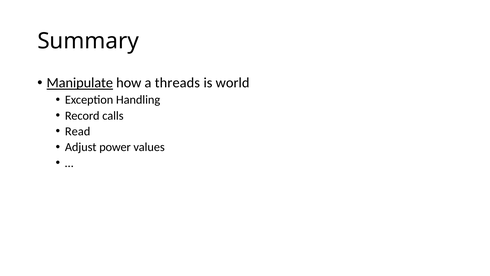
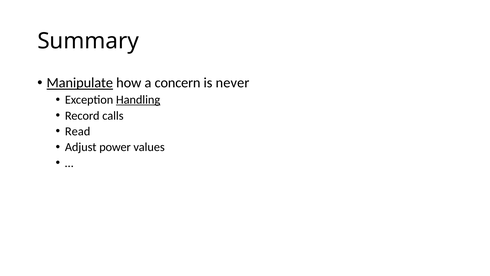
threads: threads -> concern (178, 83)
world: world -> never (233, 83)
Handling underline: none -> present (138, 100)
